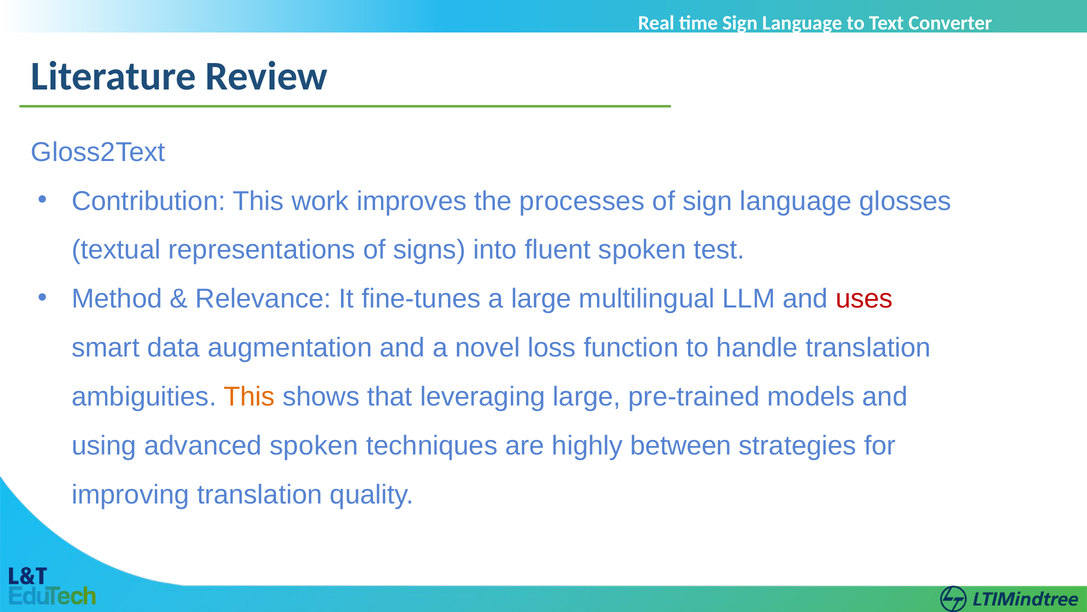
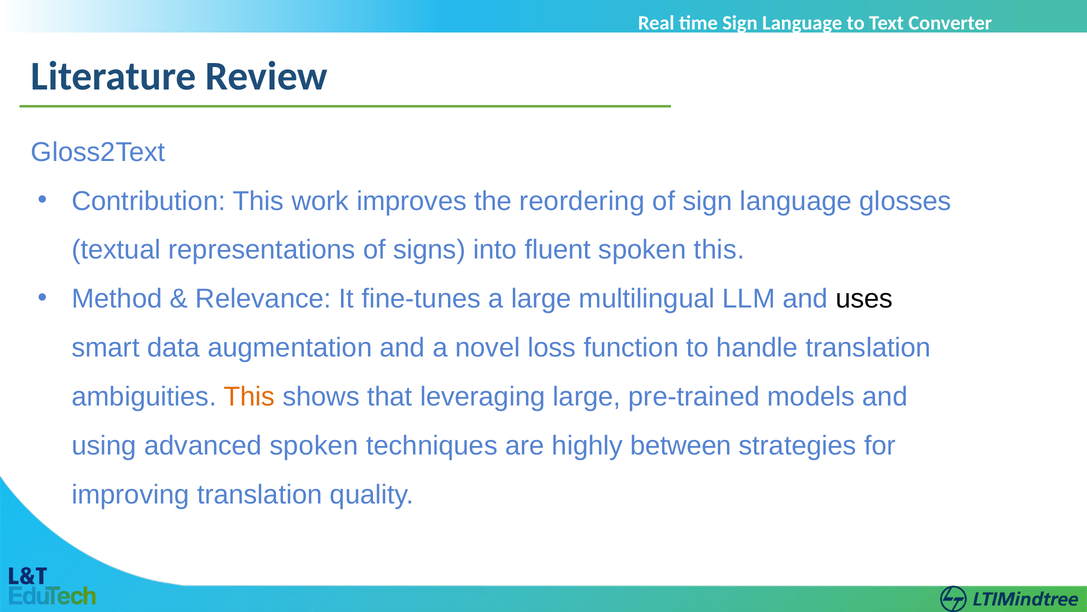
processes: processes -> reordering (582, 201)
spoken test: test -> this (719, 250)
uses colour: red -> black (864, 299)
